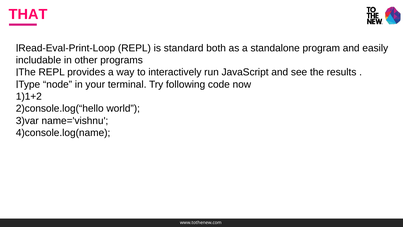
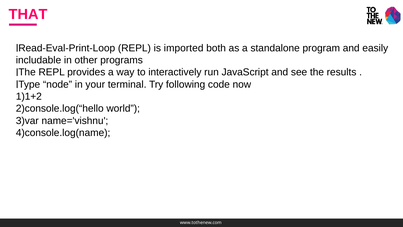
standard: standard -> imported (184, 48)
